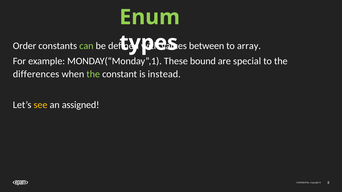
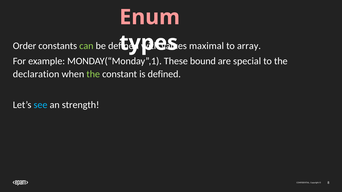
Enum colour: light green -> pink (150, 17)
between: between -> maximal (207, 46)
differences: differences -> declaration (36, 74)
is instead: instead -> defined (164, 74)
see colour: yellow -> light blue (40, 105)
assigned: assigned -> strength (81, 105)
